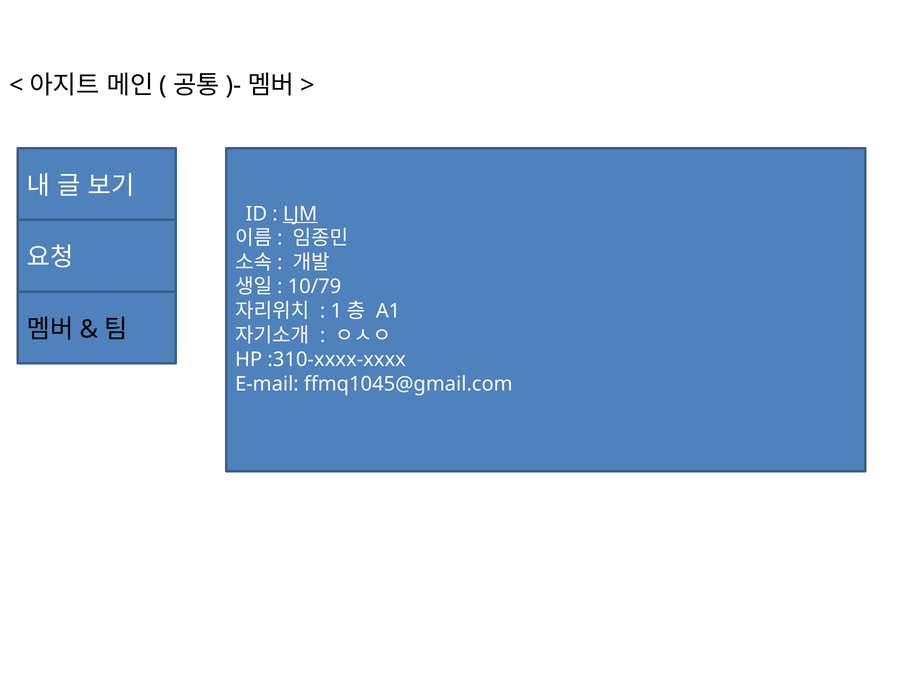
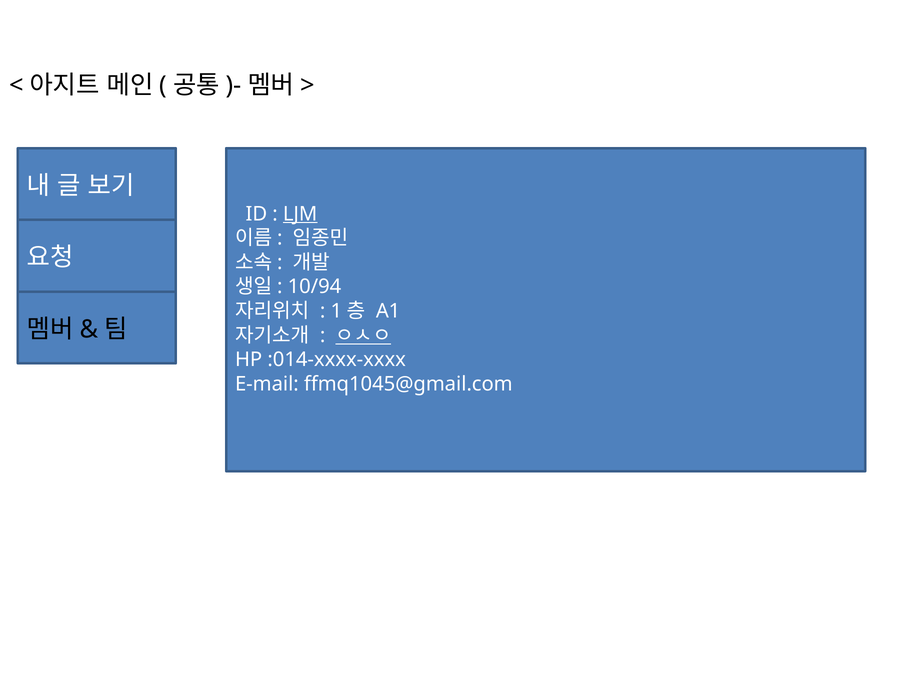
10/79: 10/79 -> 10/94 (314, 287)
ㅇㅅㅇ underline: none -> present (363, 335)
:310-xxxx-xxxx: :310-xxxx-xxxx -> :014-xxxx-xxxx (337, 360)
